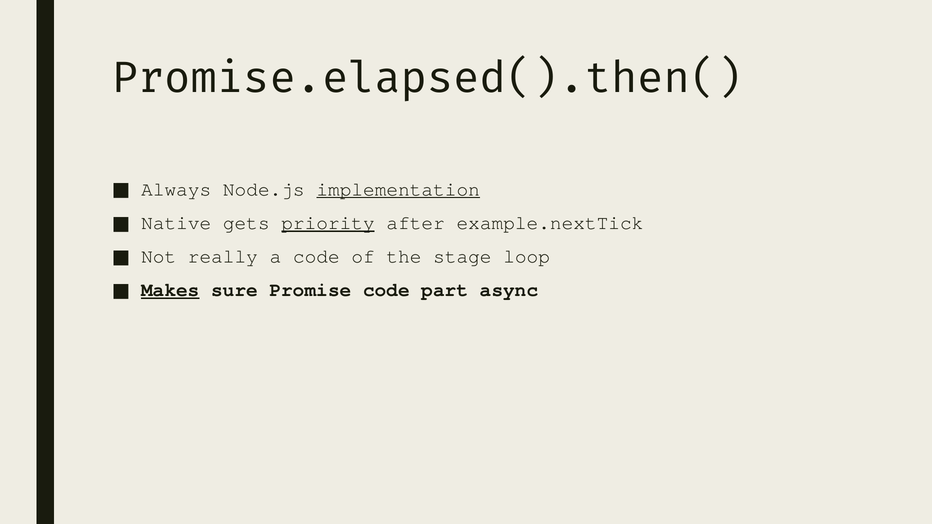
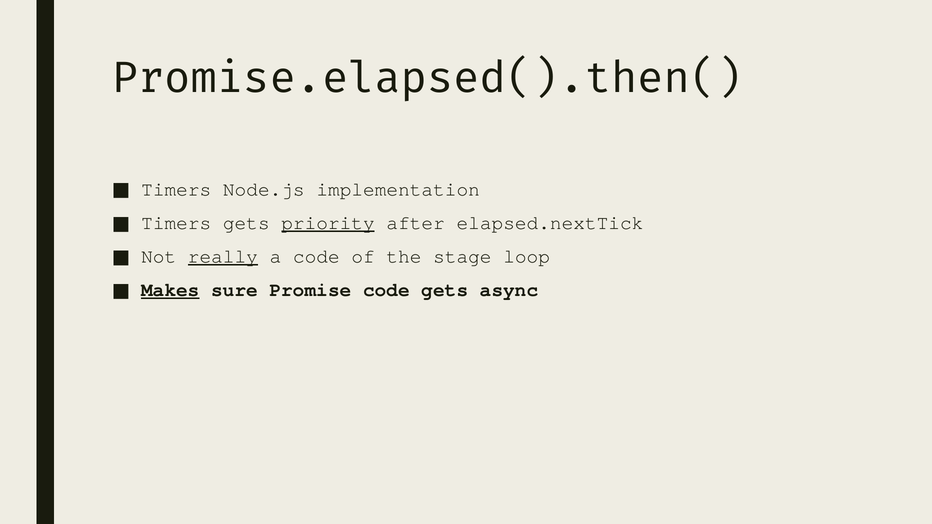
Always: Always -> Timers (176, 189)
implementation underline: present -> none (398, 189)
Native: Native -> Timers (176, 223)
example.nextTick: example.nextTick -> elapsed.nextTick (550, 223)
really underline: none -> present (223, 257)
code part: part -> gets (445, 290)
